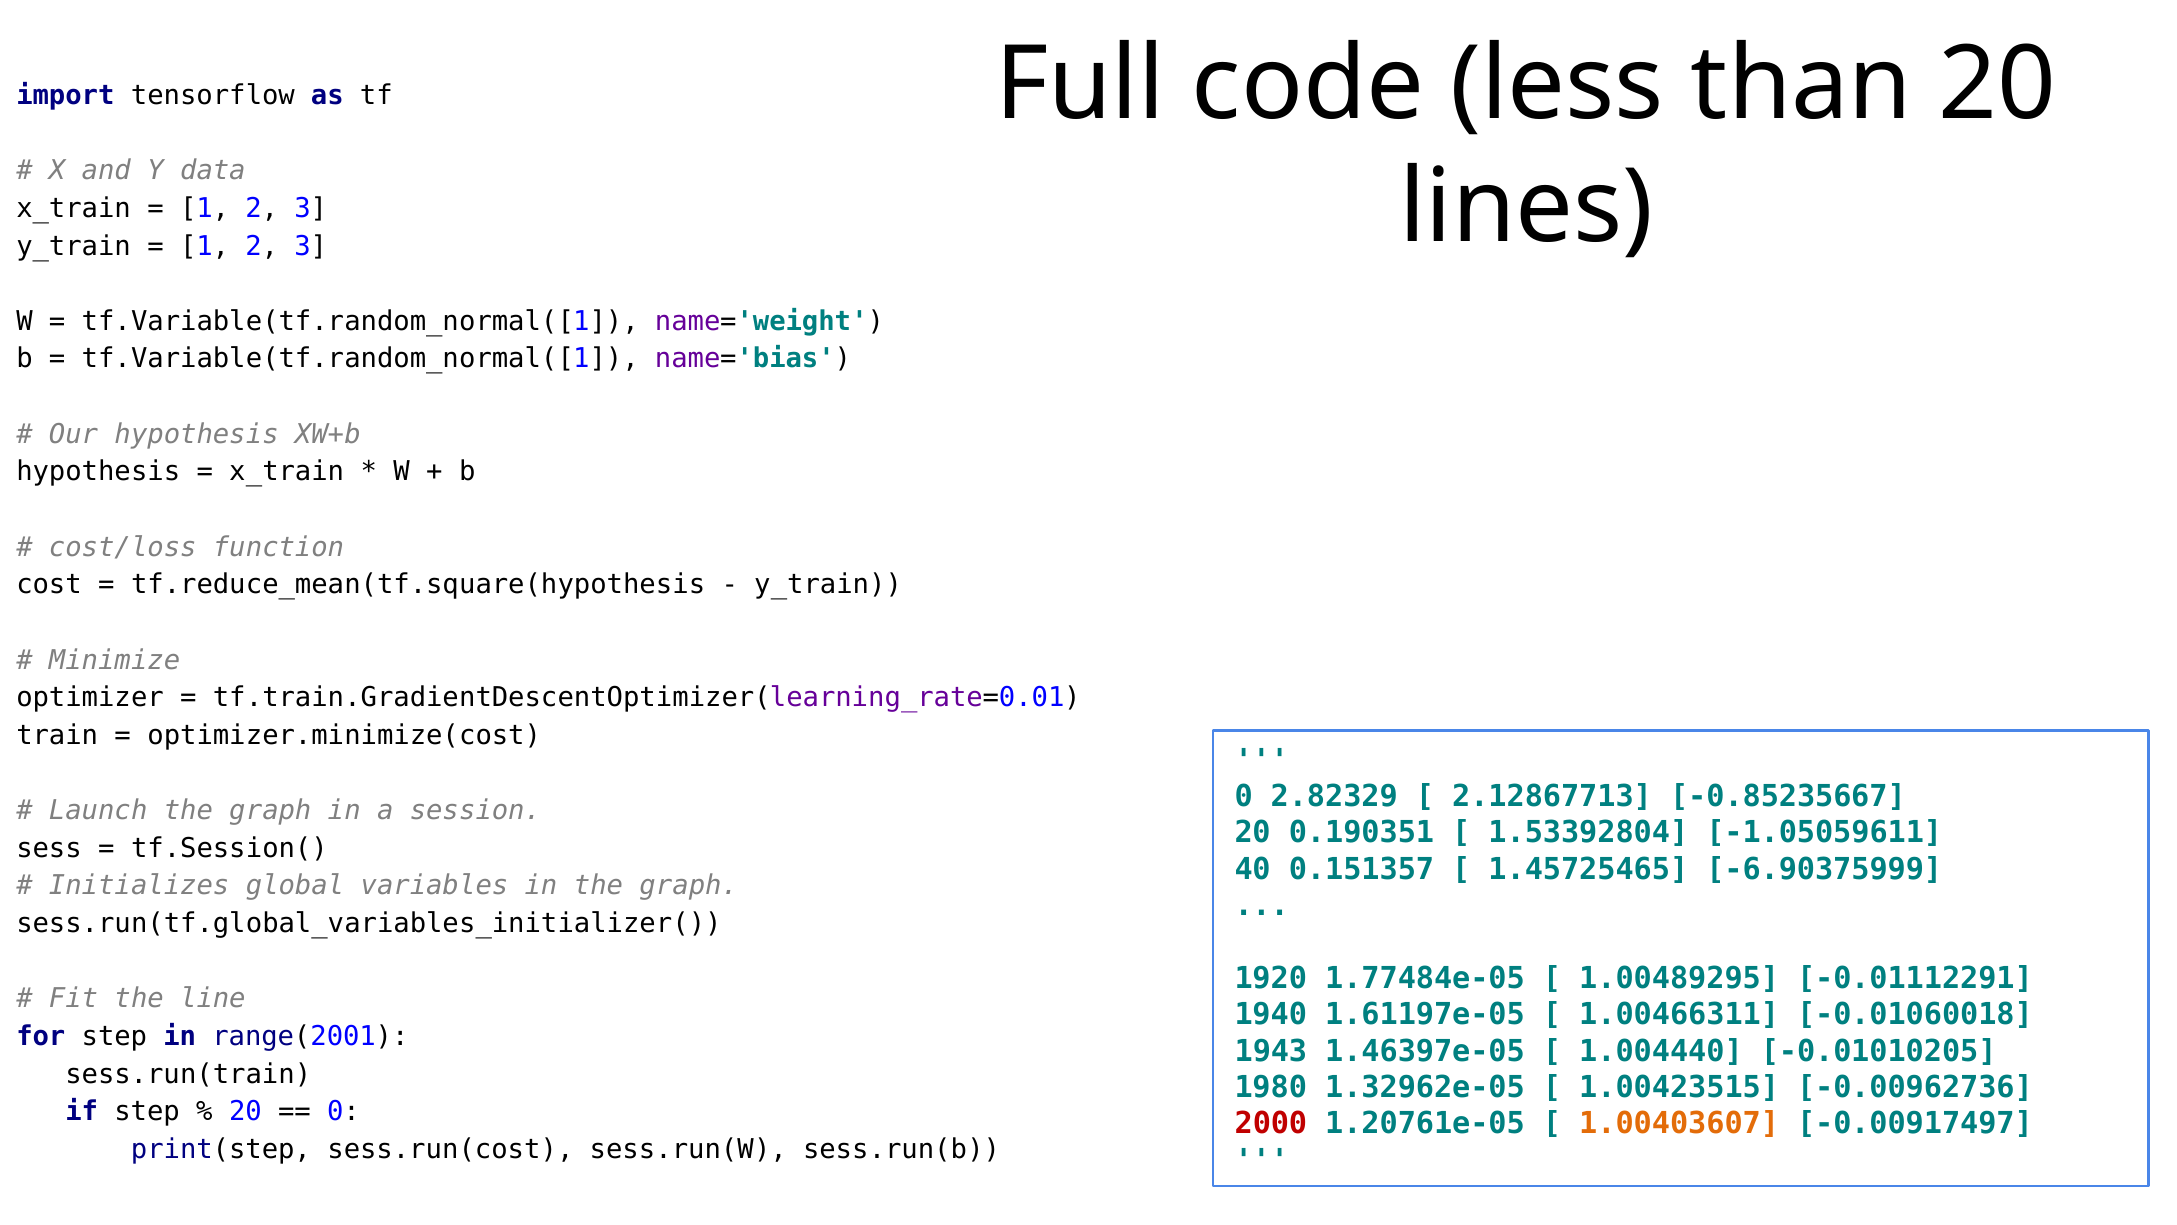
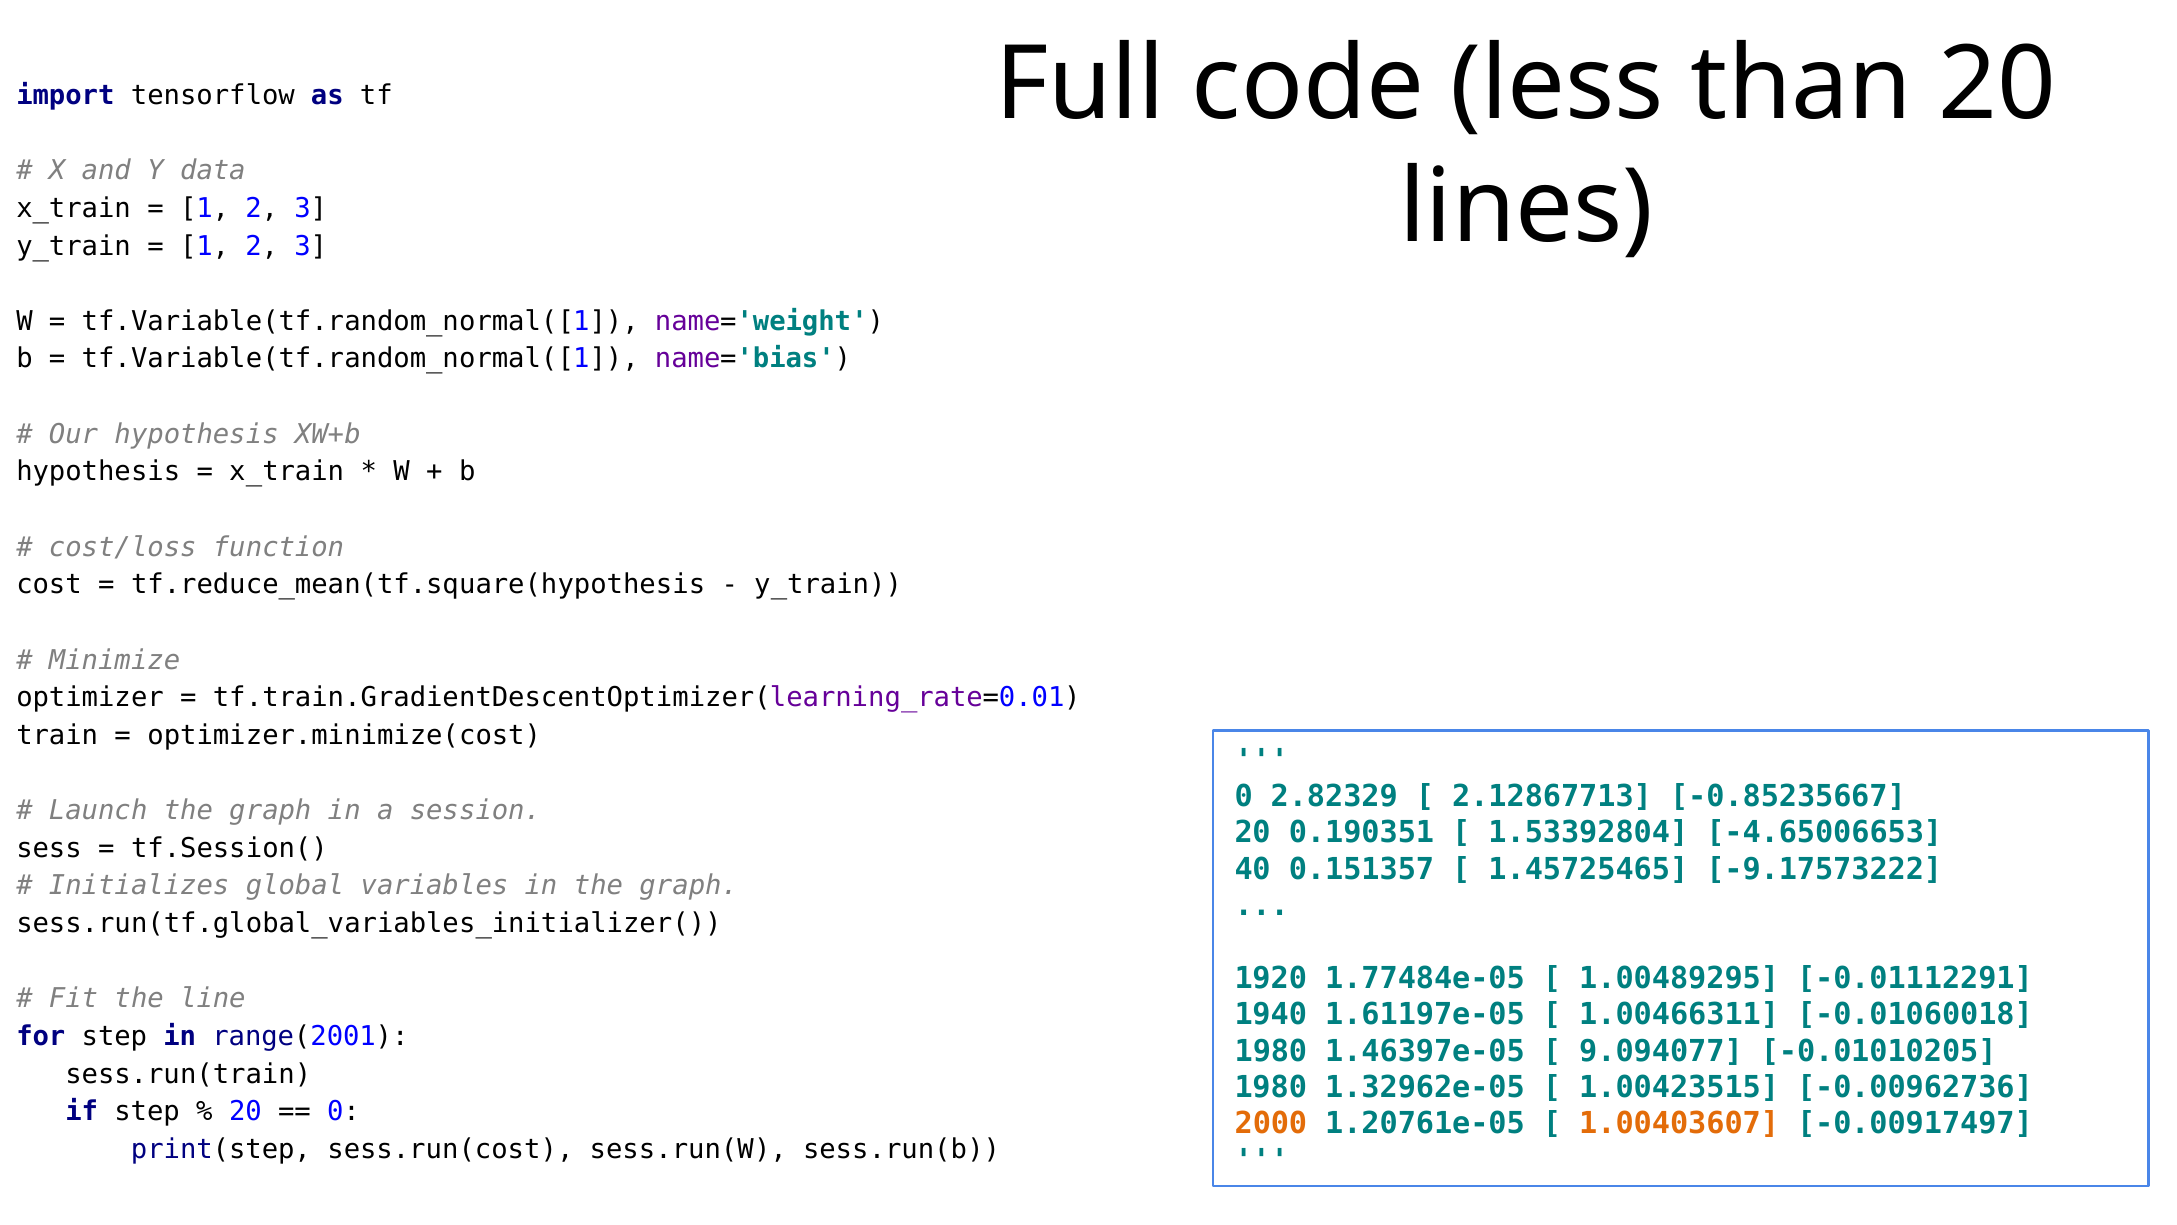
-1.05059611: -1.05059611 -> -4.65006653 (1824, 833)
-6.90375999: -6.90375999 -> -9.17573222 (1824, 869)
1943: 1943 -> 1980 (1271, 1051)
1.004440: 1.004440 -> 9.094077 (1661, 1051)
2000 colour: red -> orange (1271, 1123)
